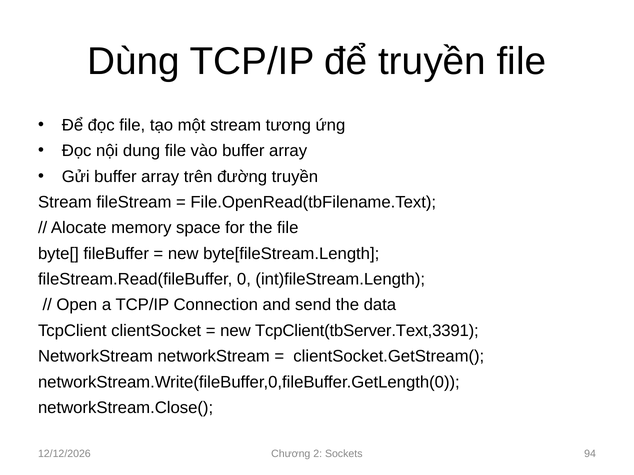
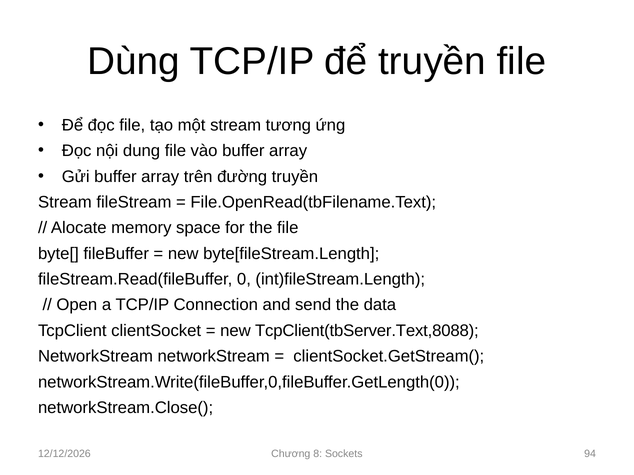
TcpClient(tbServer.Text,3391: TcpClient(tbServer.Text,3391 -> TcpClient(tbServer.Text,8088 (367, 331)
2: 2 -> 8 (318, 454)
